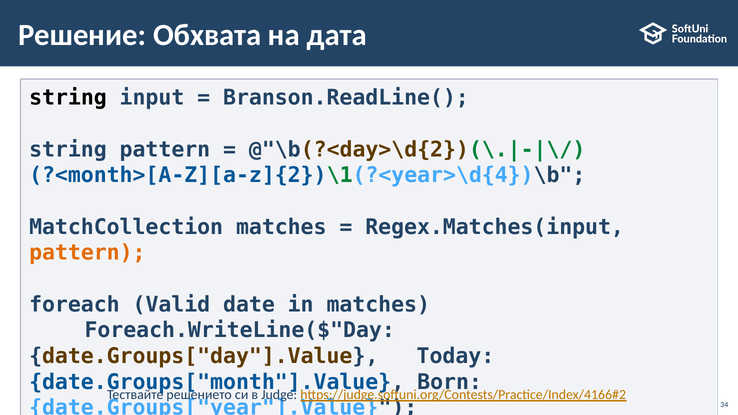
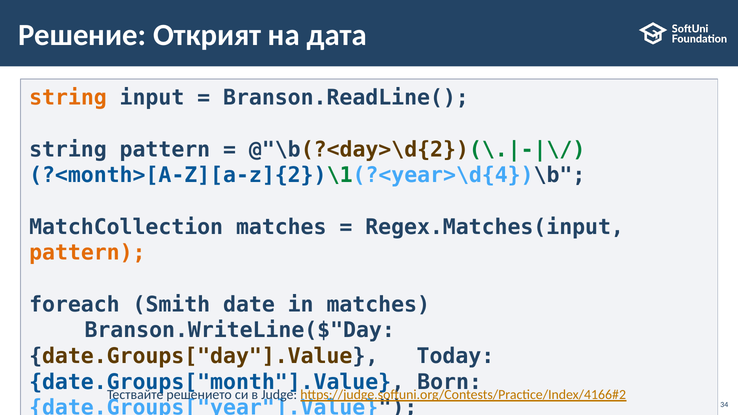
Обхвата: Обхвата -> Открият (207, 35)
string colour: black -> orange (68, 98)
Valid: Valid -> Smith (171, 305)
Foreach.WriteLine($"Day: Foreach.WriteLine($"Day -> Branson.WriteLine($"Day (240, 330)
